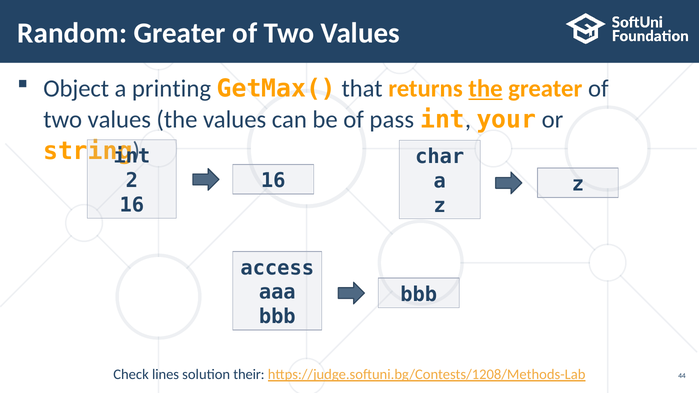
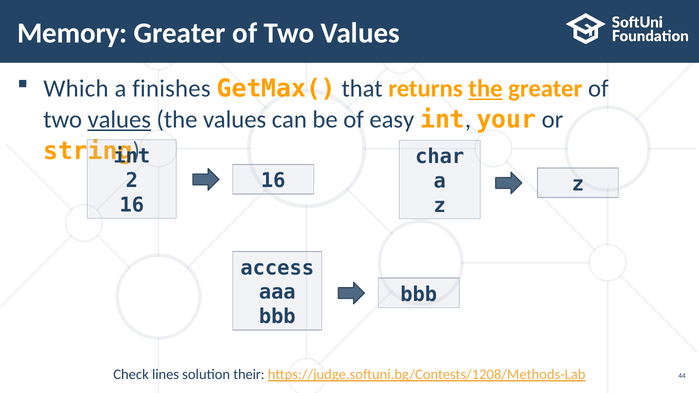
Random: Random -> Memory (72, 33)
Object: Object -> Which (76, 89)
printing: printing -> finishes (171, 89)
values underline: none -> present (119, 120)
pass: pass -> easy (392, 120)
